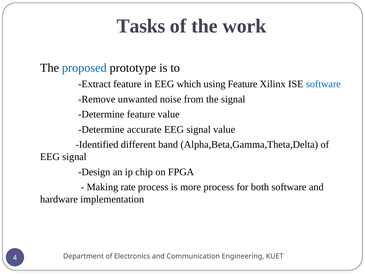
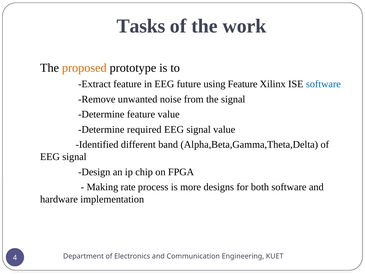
proposed colour: blue -> orange (84, 68)
which: which -> future (189, 84)
accurate: accurate -> required (144, 129)
more process: process -> designs (219, 187)
